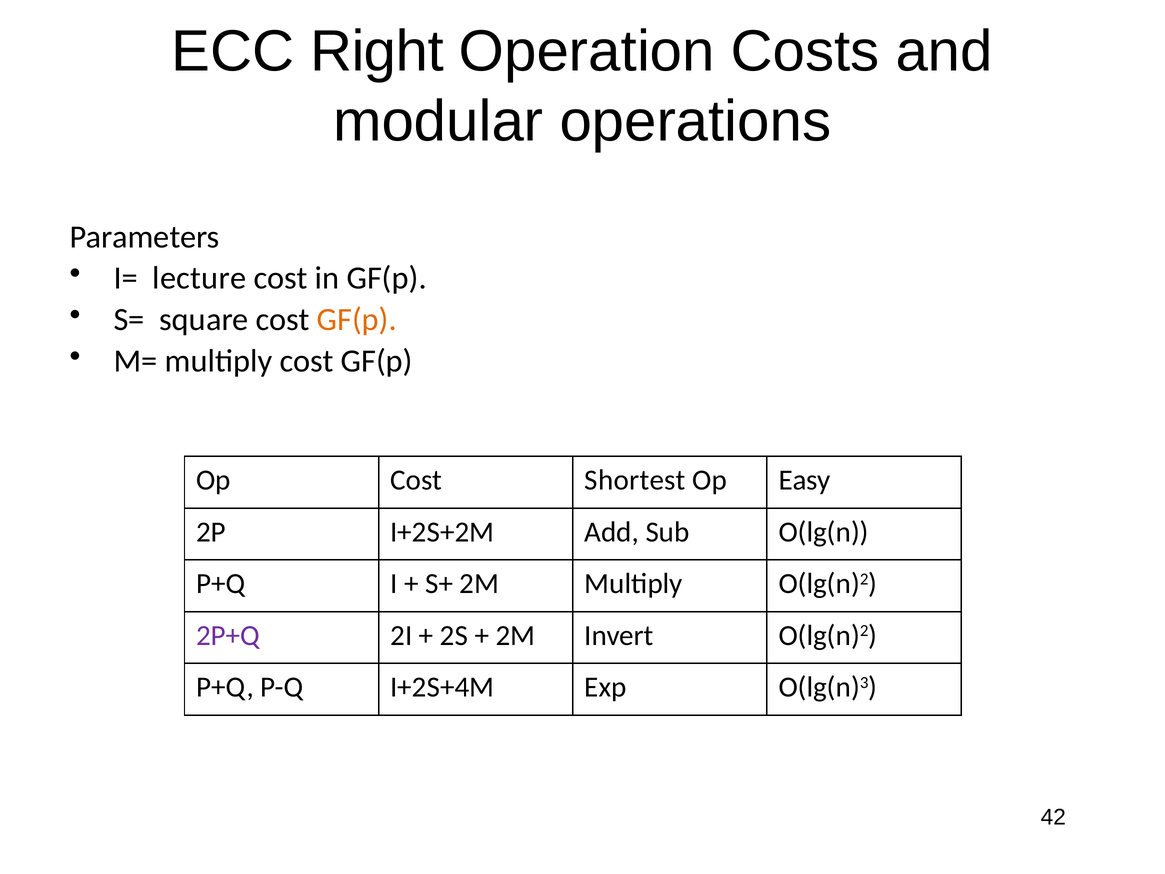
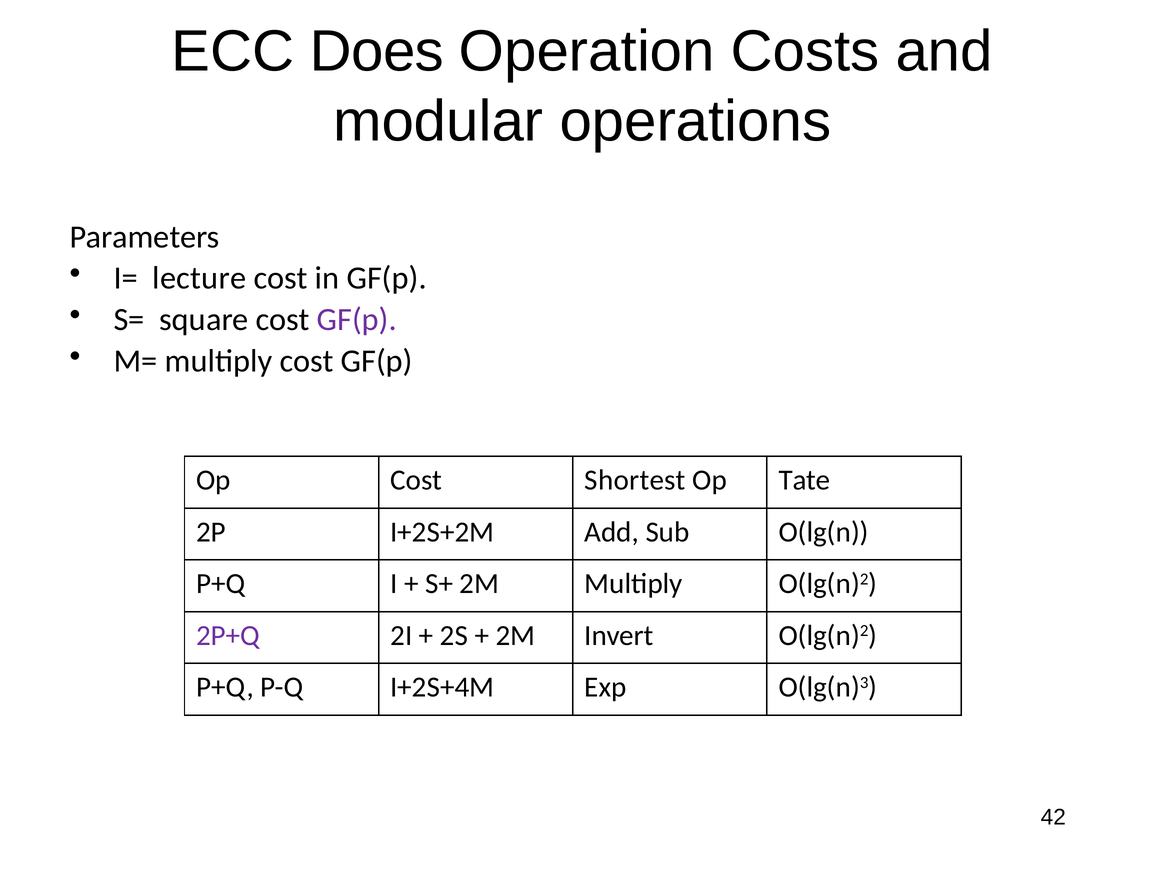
Right: Right -> Does (377, 52)
GF(p colour: orange -> purple (357, 320)
Easy: Easy -> Tate (804, 480)
